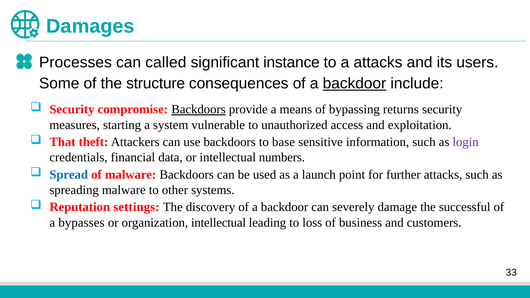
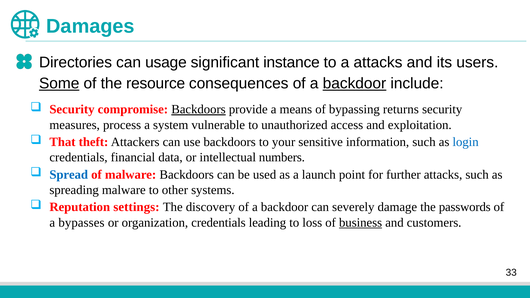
Processes: Processes -> Directories (76, 63)
called: called -> usage (166, 63)
Some underline: none -> present (59, 83)
structure: structure -> resource (156, 83)
starting: starting -> process (122, 125)
base: base -> your (284, 142)
login colour: purple -> blue (466, 142)
successful: successful -> passwords (465, 207)
organization intellectual: intellectual -> credentials (218, 223)
business underline: none -> present (361, 223)
